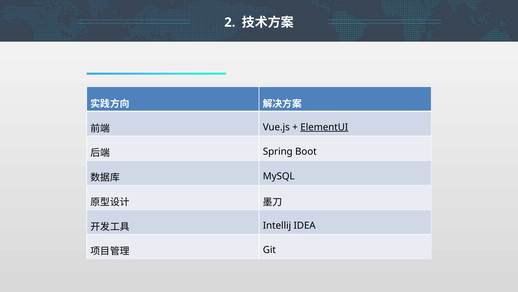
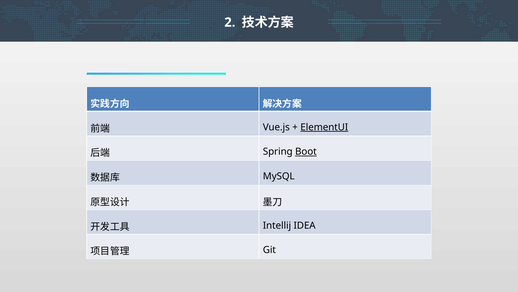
Boot underline: none -> present (306, 151)
